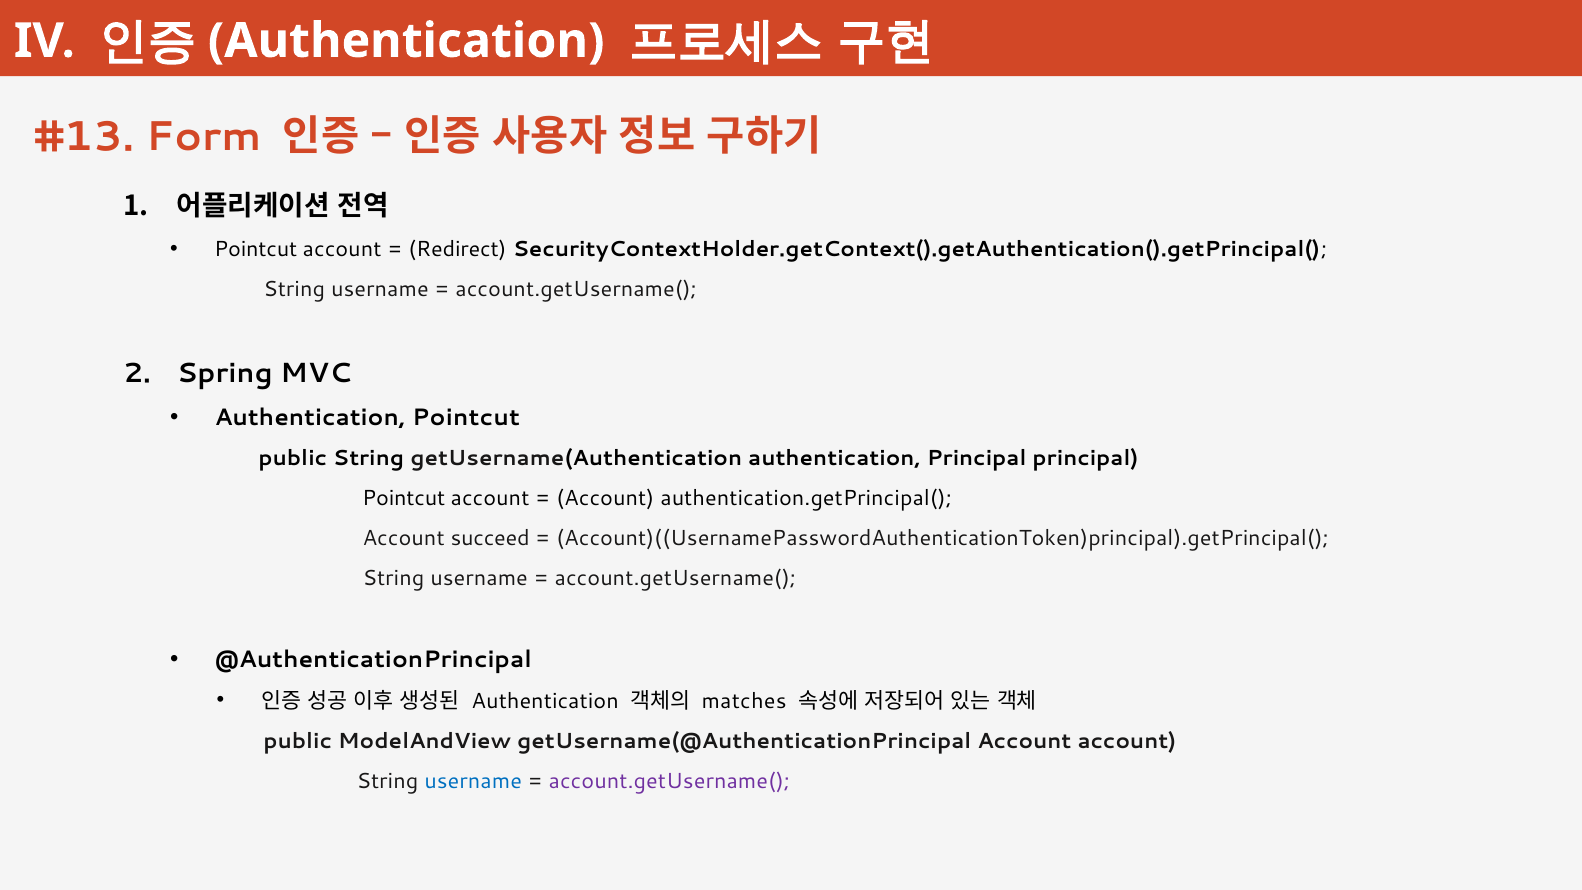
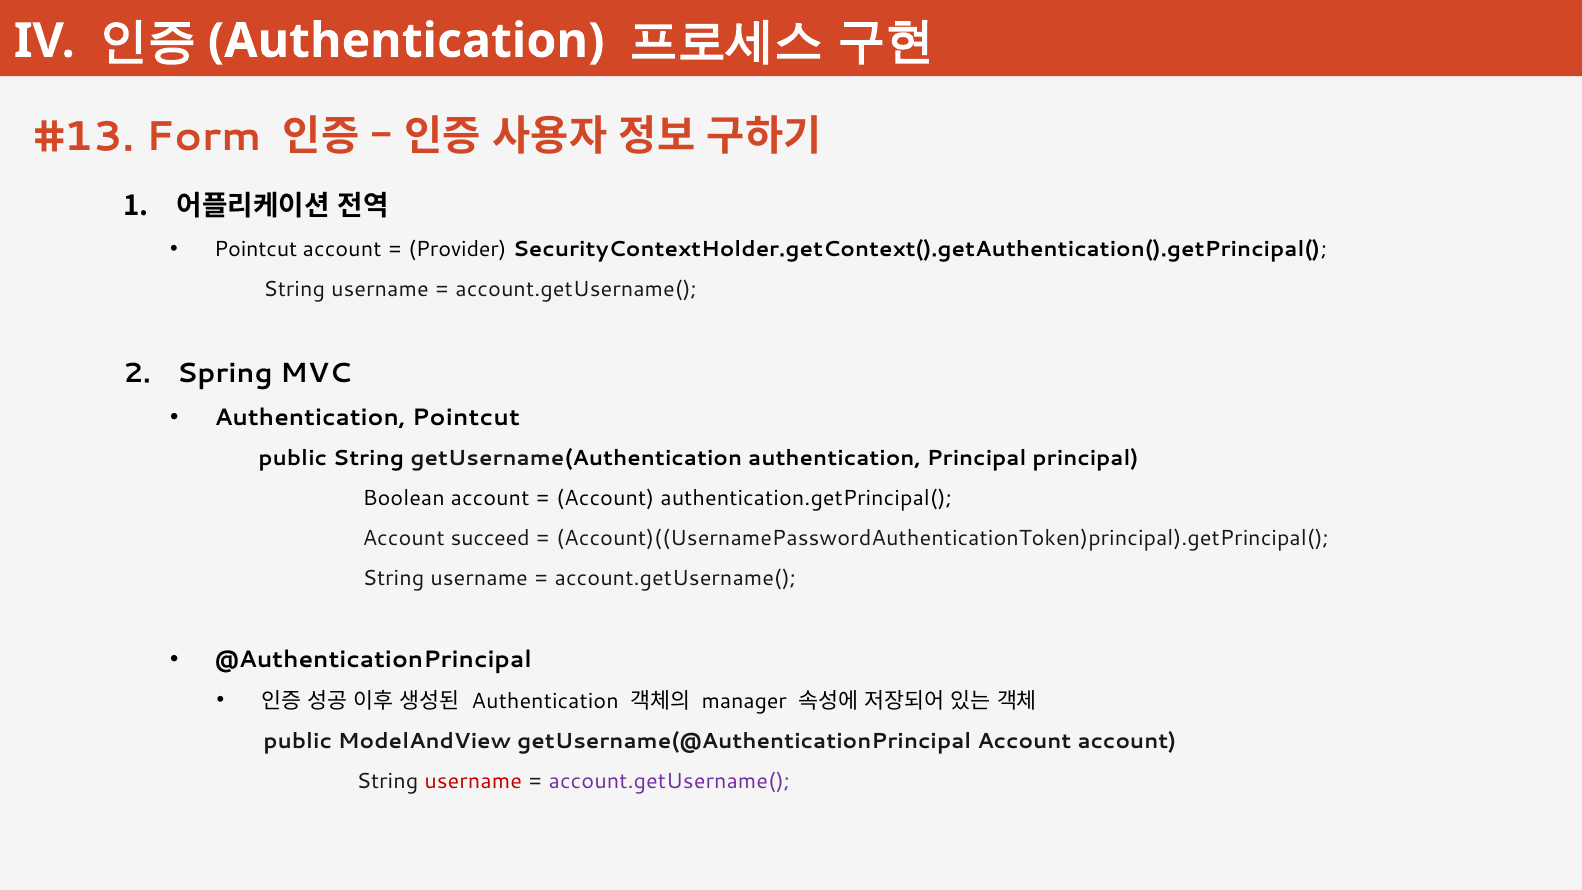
Redirect: Redirect -> Provider (457, 249)
Pointcut: Pointcut -> Boolean (404, 499)
matches: matches -> manager (744, 701)
username colour: blue -> red (473, 781)
